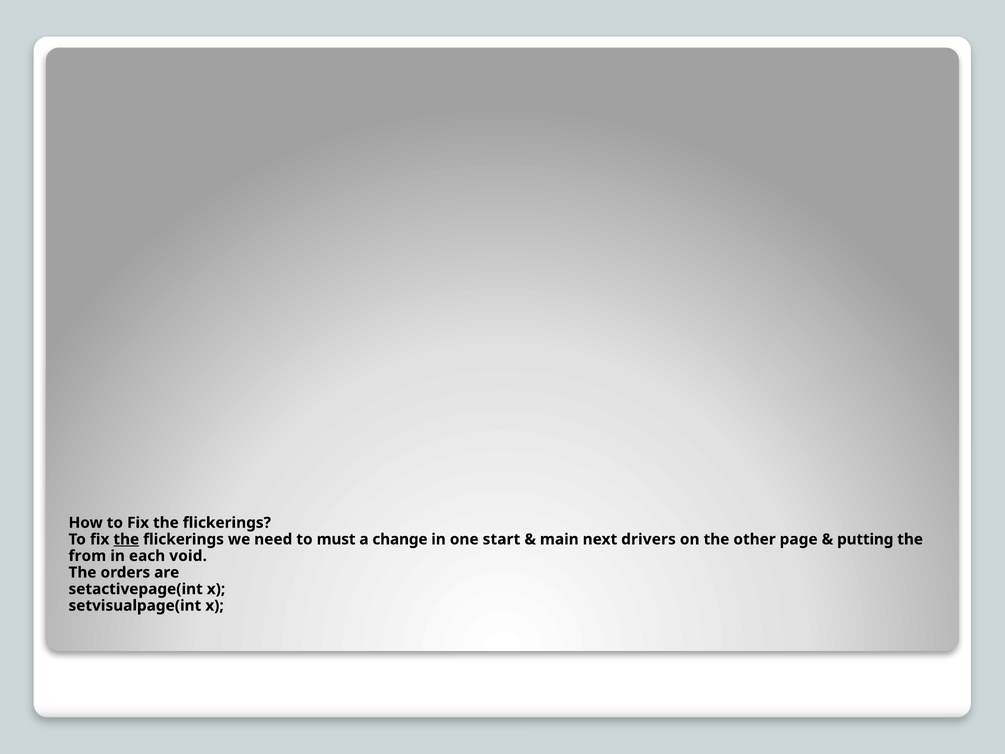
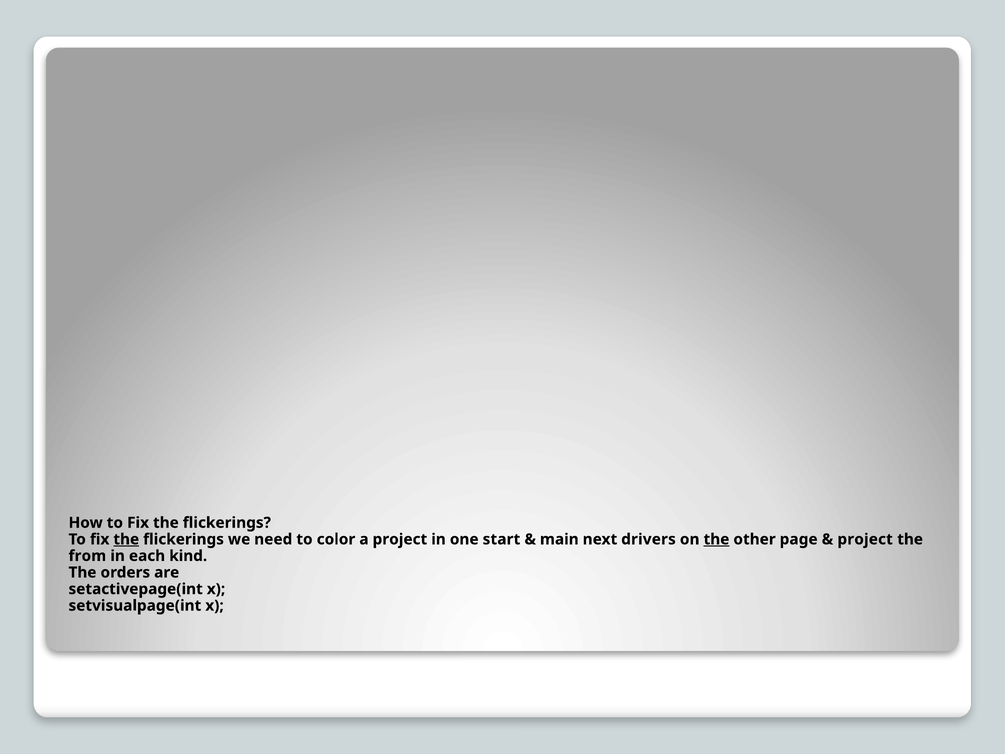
must: must -> color (336, 539)
a change: change -> project (400, 539)
the underline: none -> present (716, 539)
putting: putting -> project (865, 539)
void: void -> kind (188, 556)
